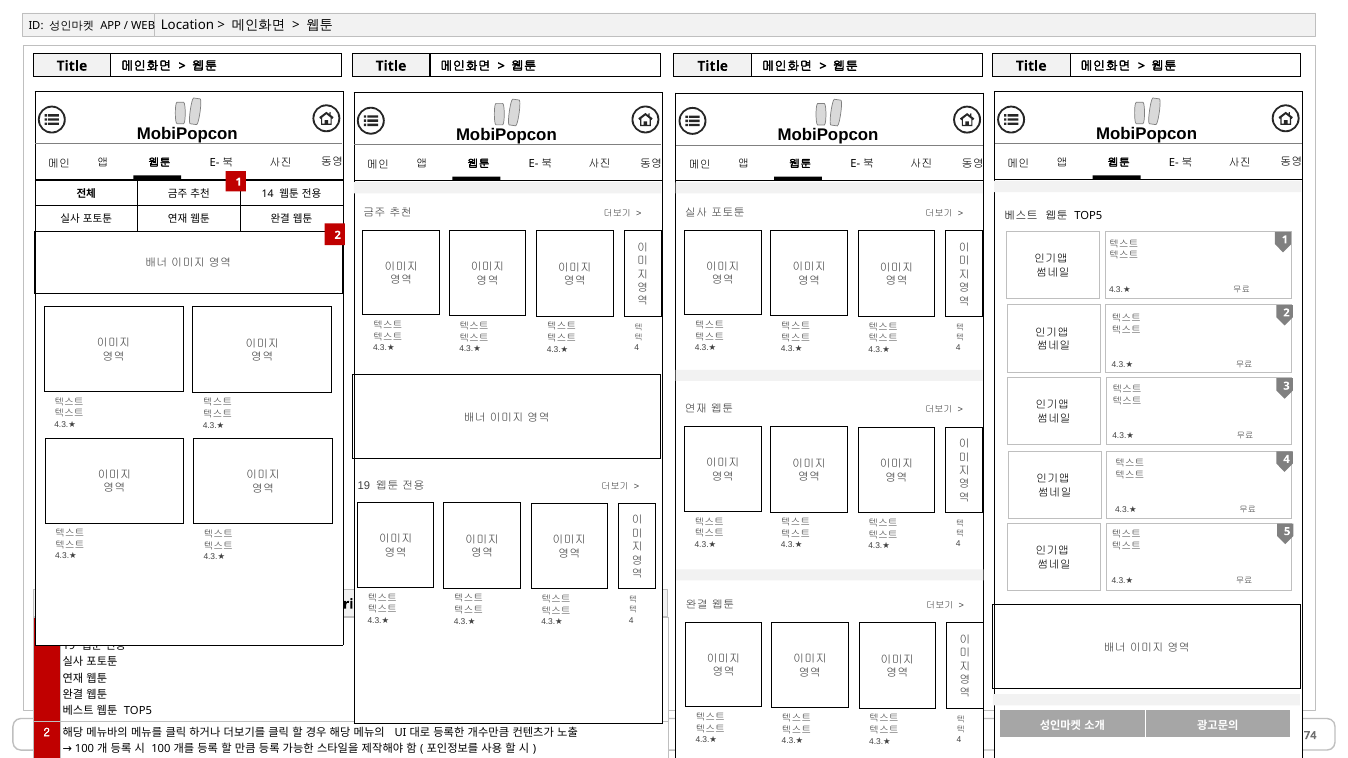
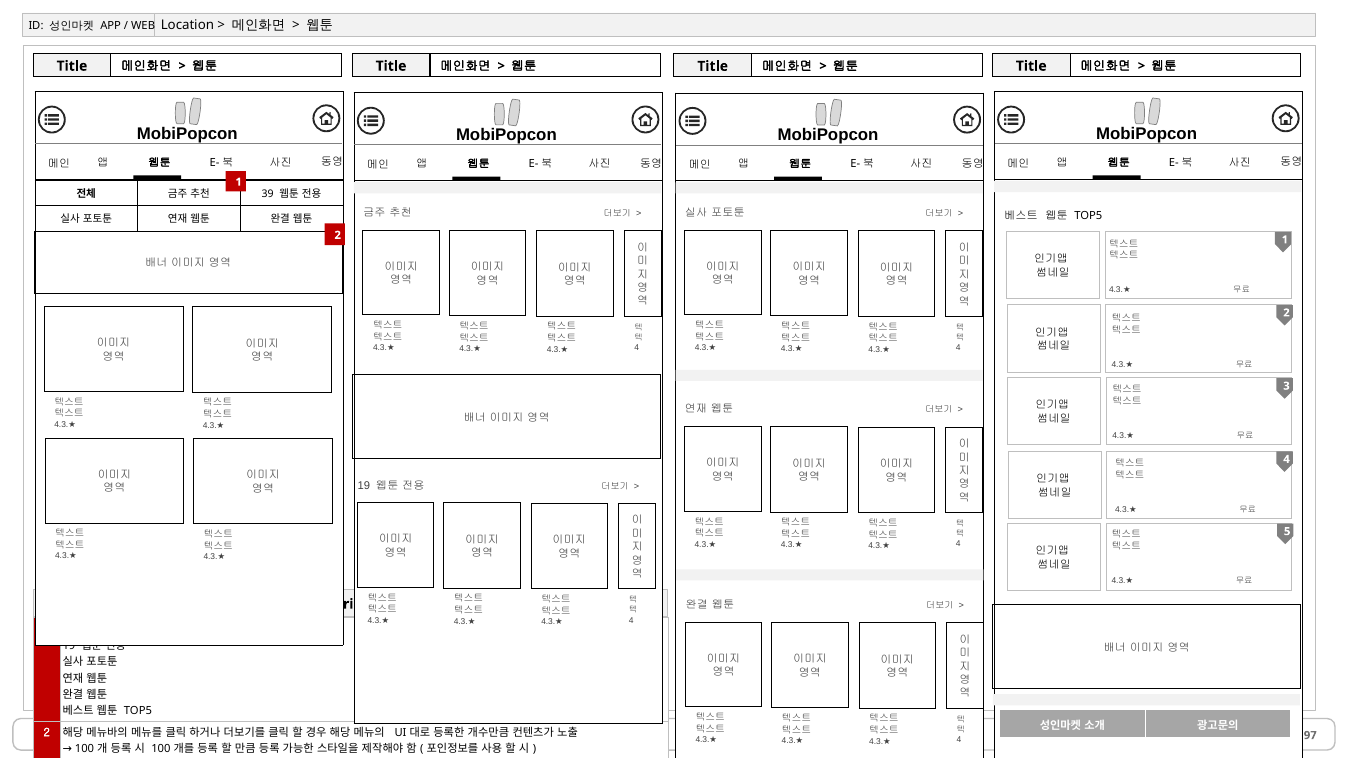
14: 14 -> 39 (268, 194)
74: 74 -> 97 (1310, 736)
